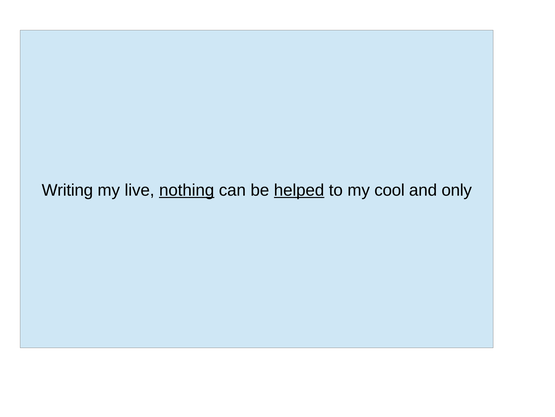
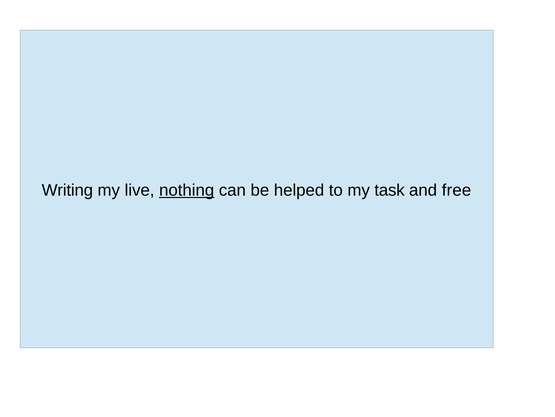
helped underline: present -> none (299, 190)
cool: cool -> task (390, 190)
only: only -> free (457, 190)
